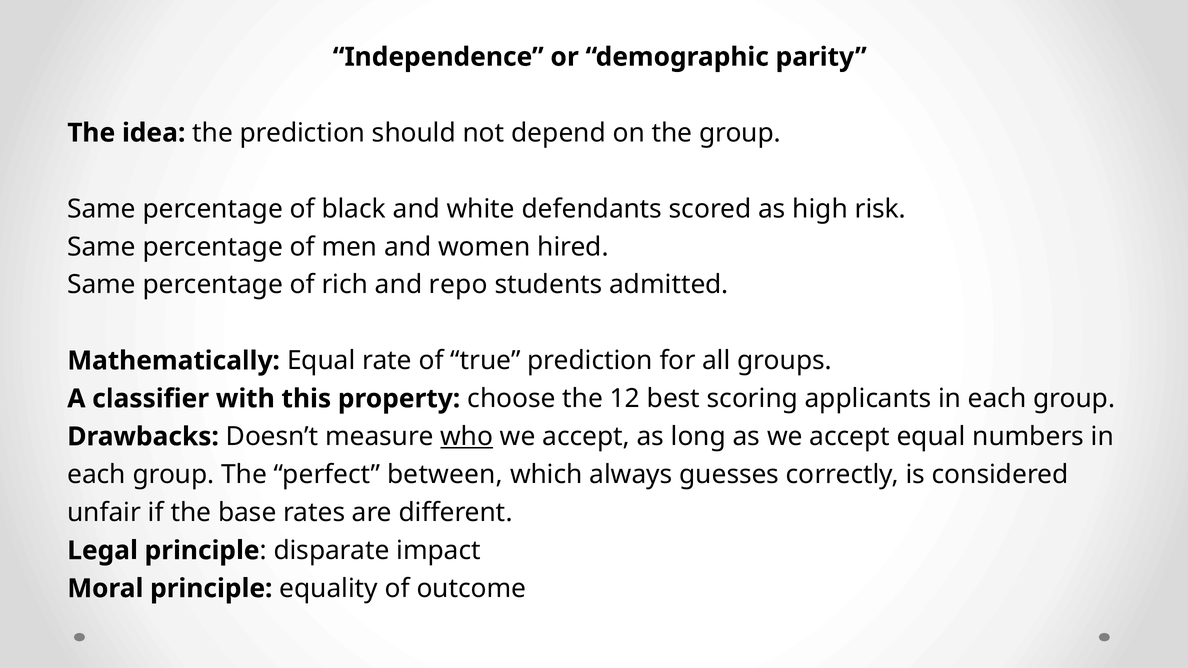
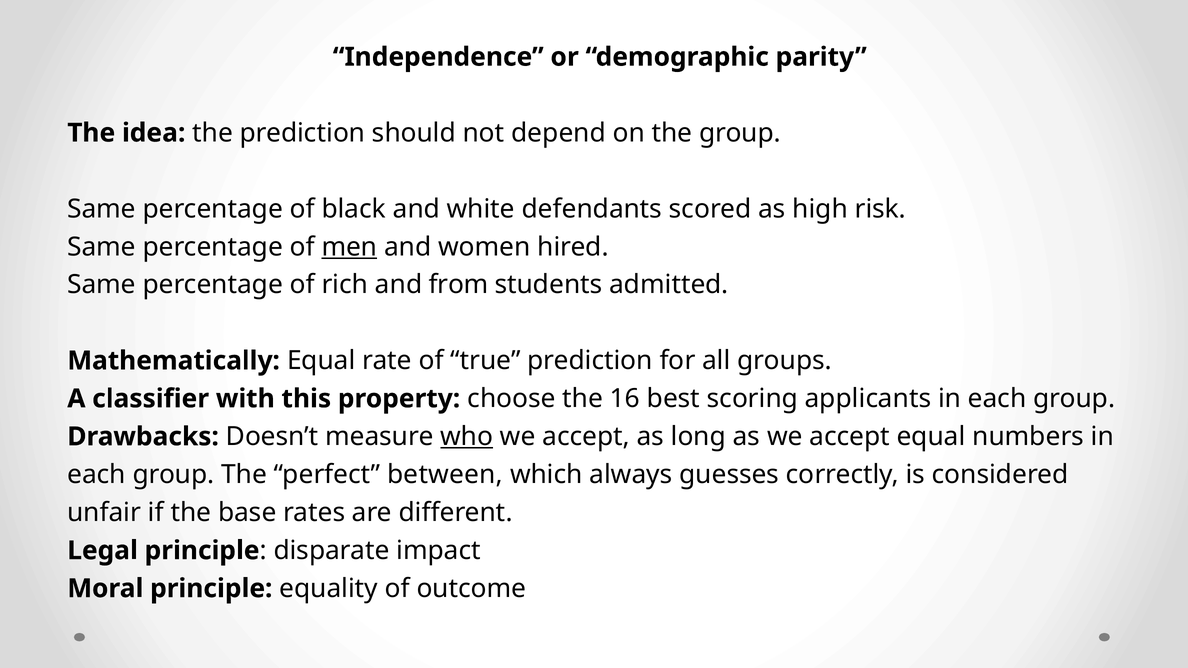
men underline: none -> present (349, 247)
repo: repo -> from (459, 285)
12: 12 -> 16 (625, 399)
